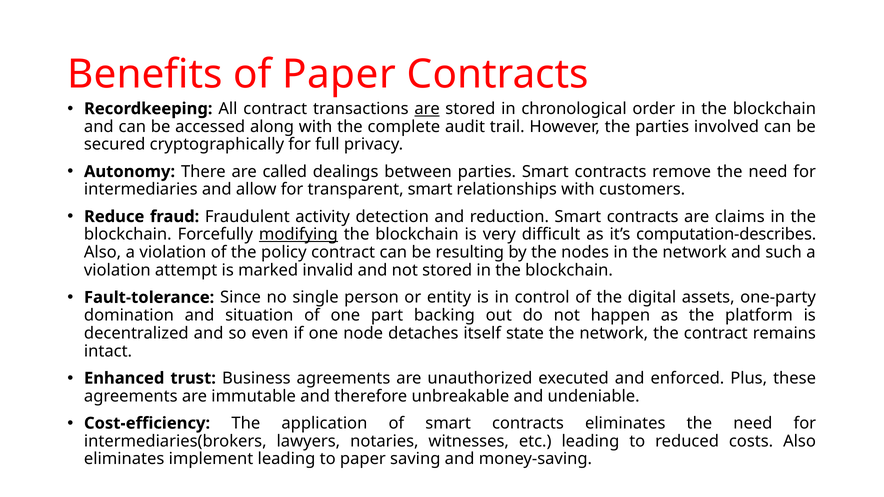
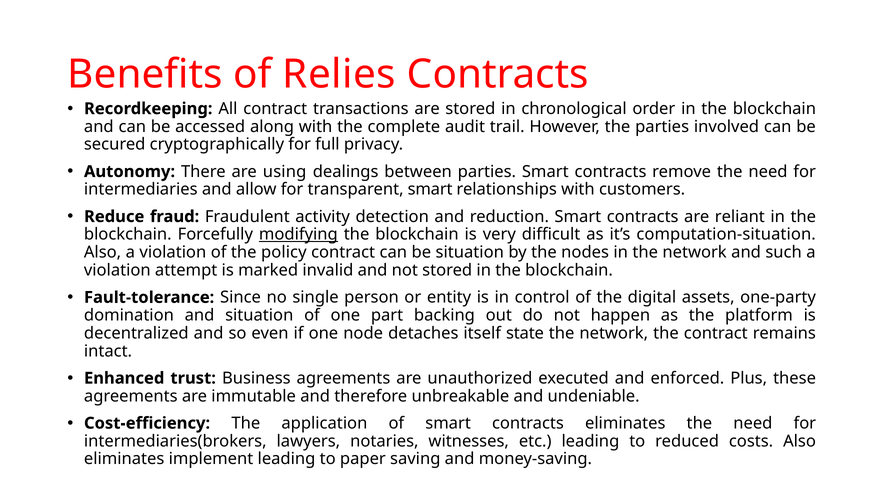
of Paper: Paper -> Relies (339, 74)
are underline: present -> none (427, 109)
called: called -> using (285, 172)
claims: claims -> reliant (740, 217)
computation-describes: computation-describes -> computation-situation (726, 235)
be resulting: resulting -> situation (470, 253)
